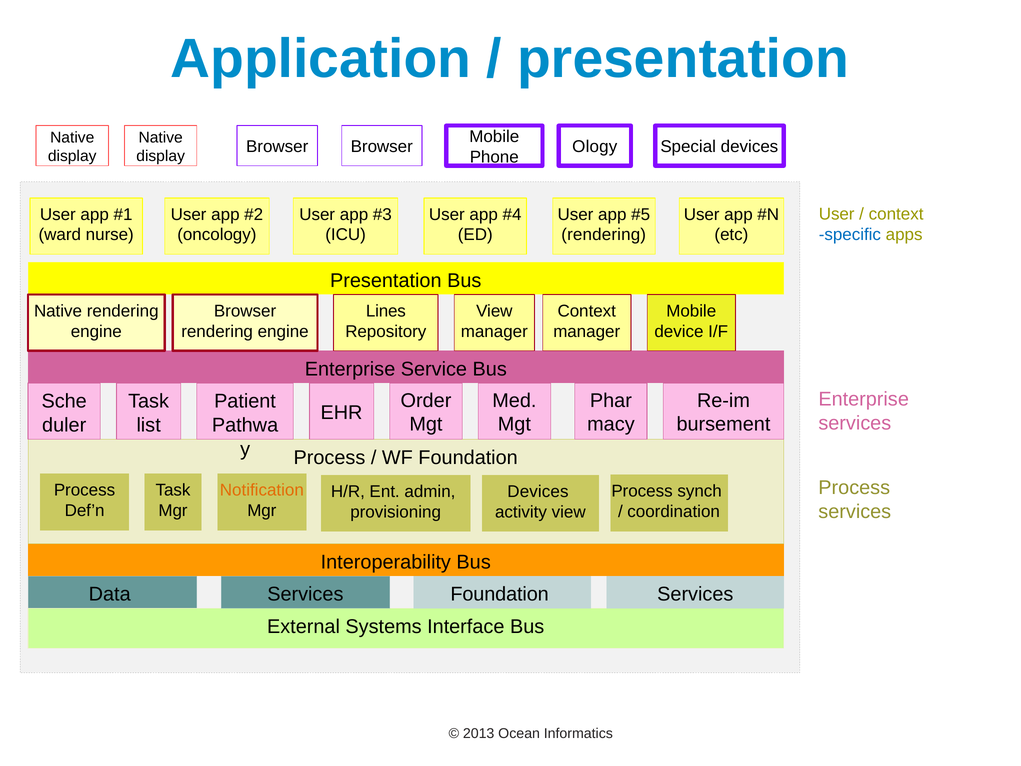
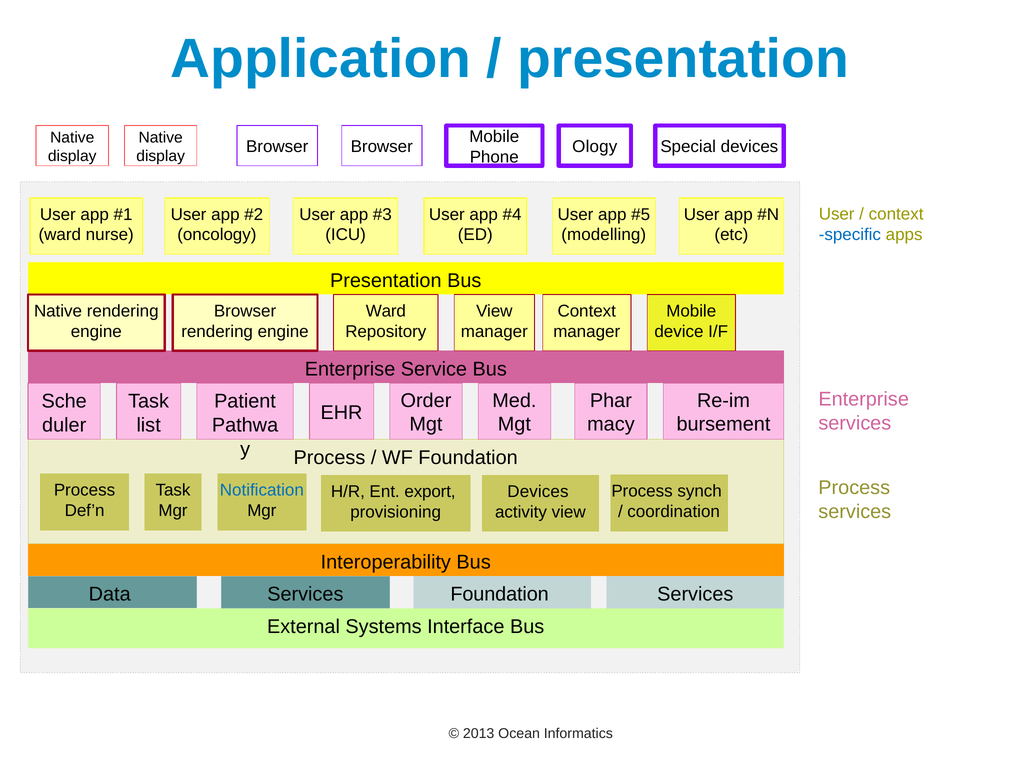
rendering: rendering -> modelling (604, 235)
Lines: Lines -> Ward (386, 311)
Notification colour: orange -> blue (262, 490)
admin: admin -> export (430, 491)
